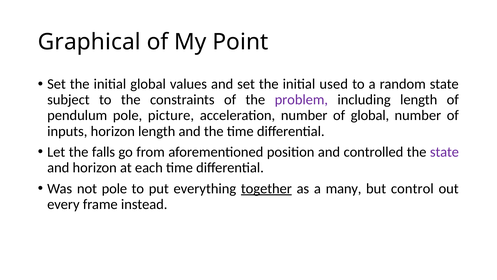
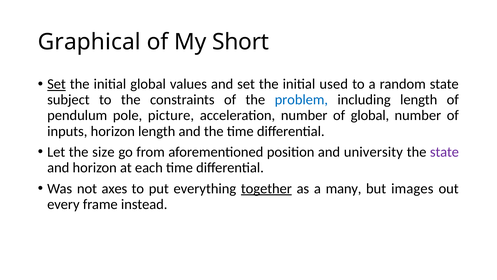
Point: Point -> Short (241, 42)
Set underline: none -> present (57, 84)
problem colour: purple -> blue (301, 100)
falls: falls -> size (103, 152)
controlled: controlled -> university (373, 152)
not pole: pole -> axes (114, 188)
control: control -> images (412, 188)
